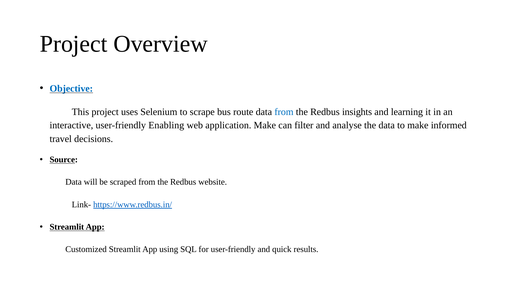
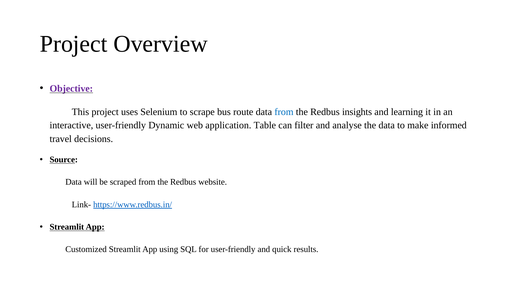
Objective colour: blue -> purple (71, 88)
Enabling: Enabling -> Dynamic (166, 125)
application Make: Make -> Table (265, 125)
